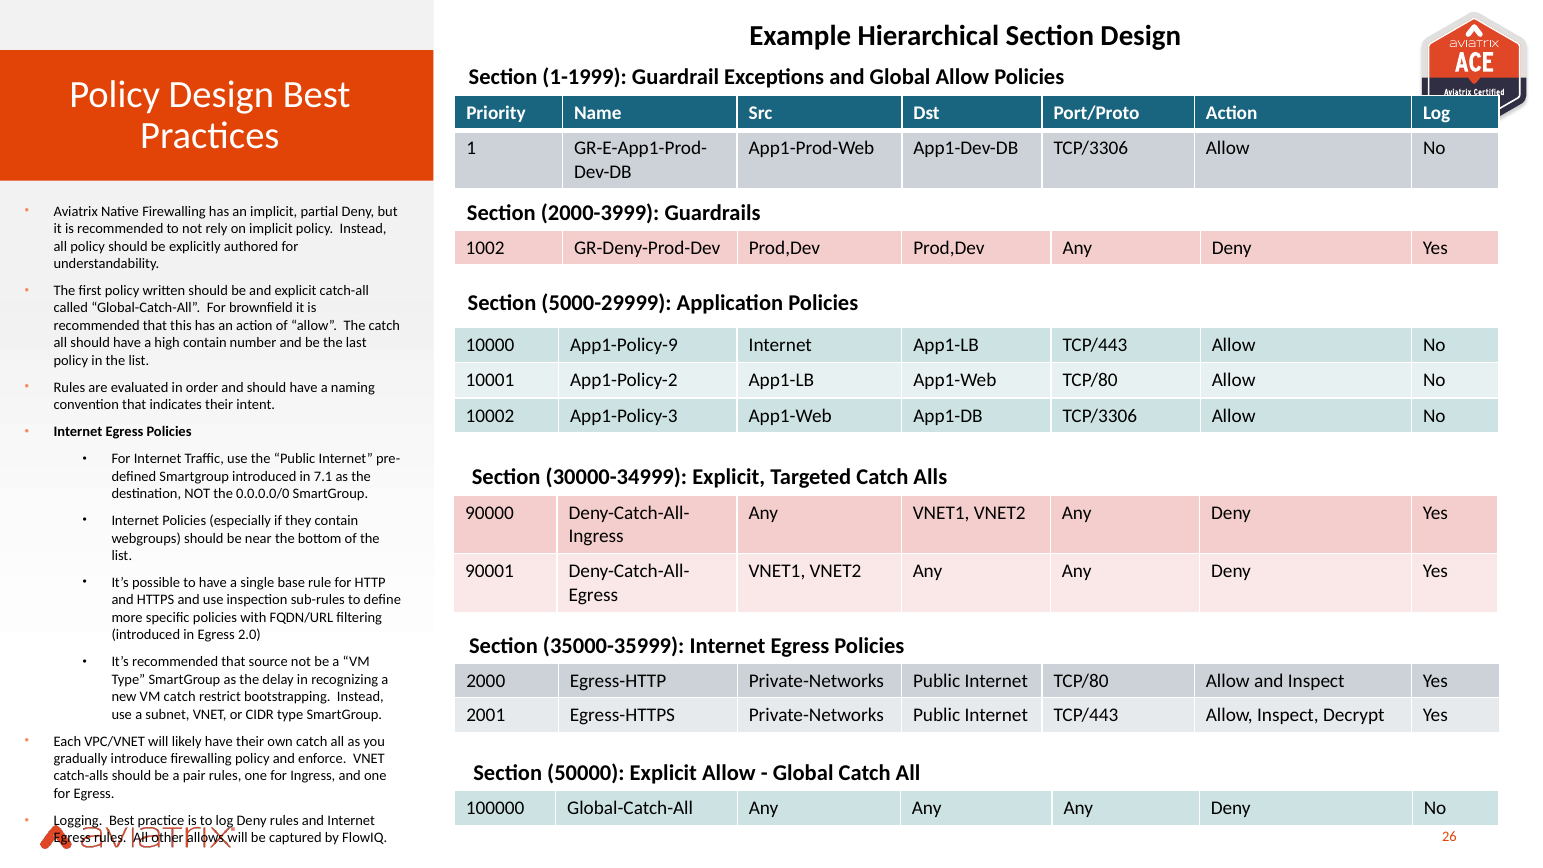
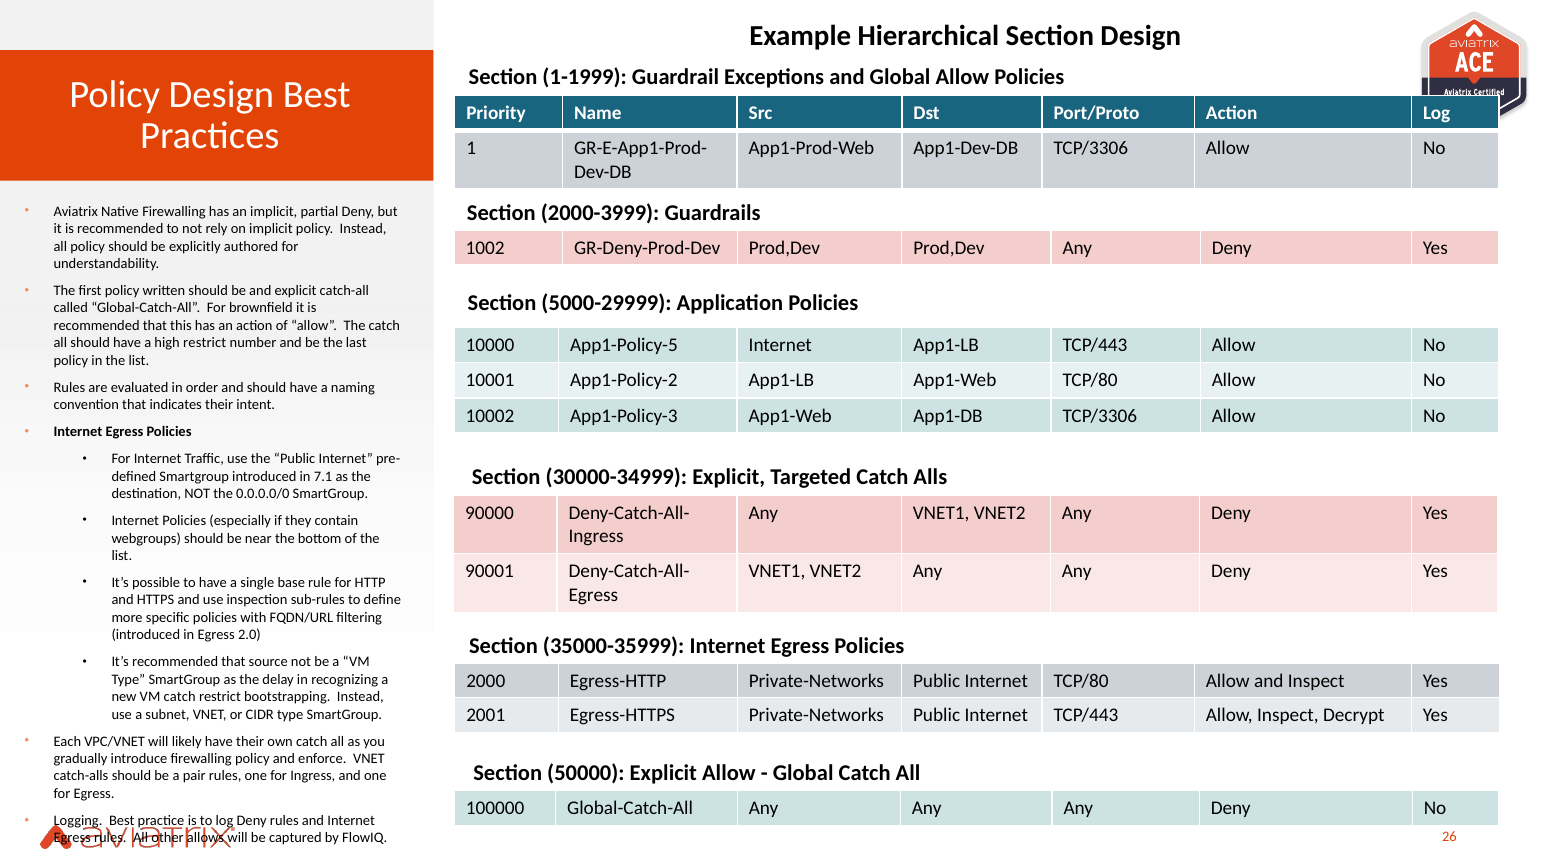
high contain: contain -> restrict (205, 343)
App1-Policy-9: App1-Policy-9 -> App1-Policy-5 (624, 345)
